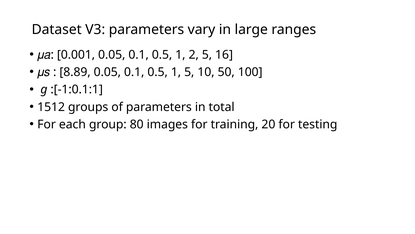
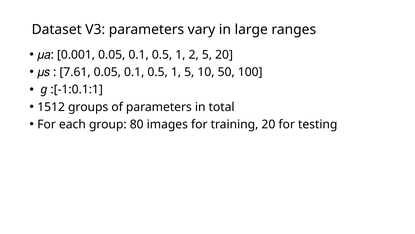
5 16: 16 -> 20 (224, 55)
8.89: 8.89 -> 7.61 (75, 72)
